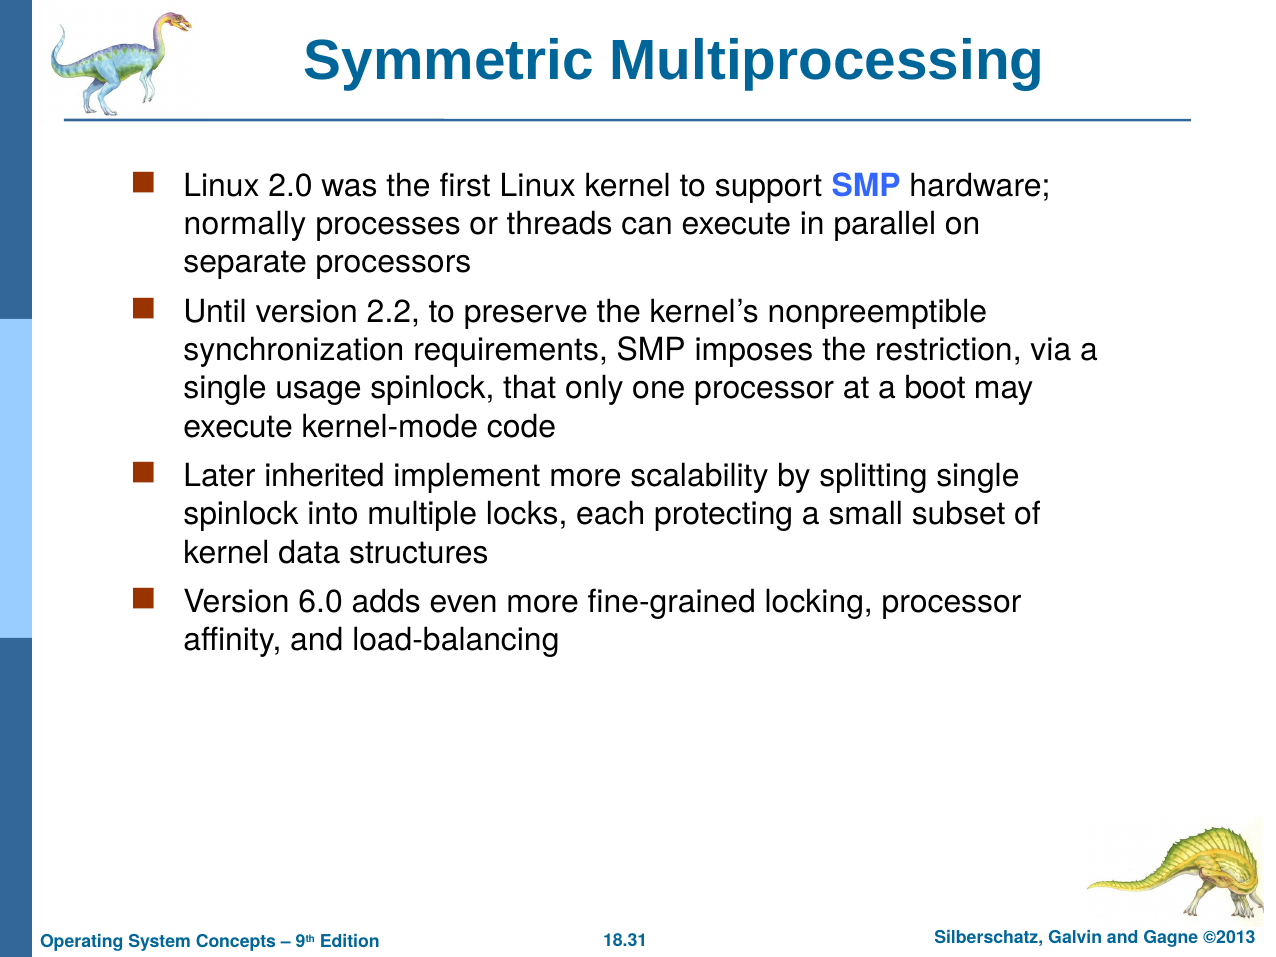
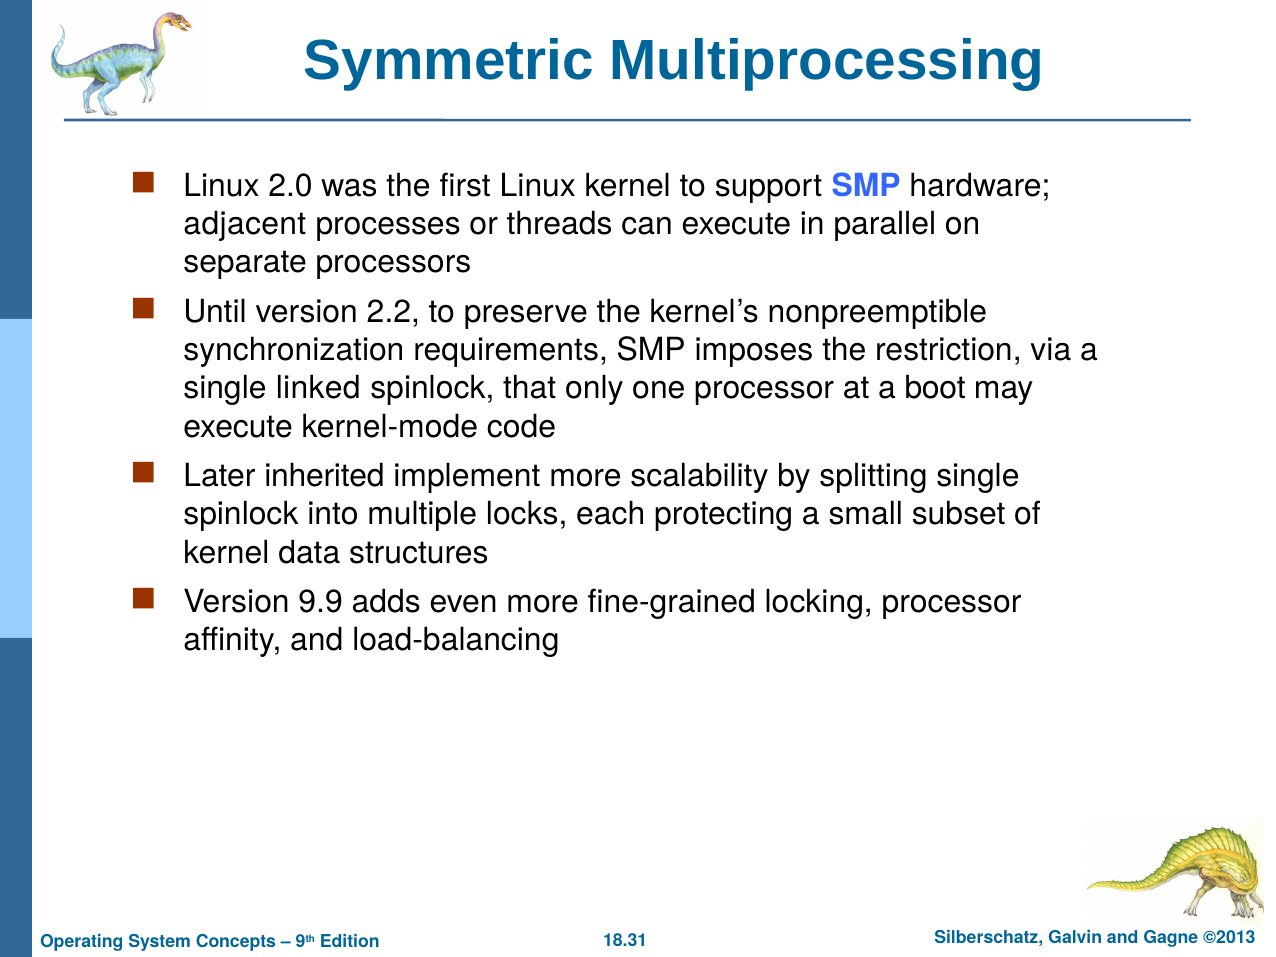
normally: normally -> adjacent (245, 224)
usage: usage -> linked (318, 388)
6.0: 6.0 -> 9.9 (321, 602)
